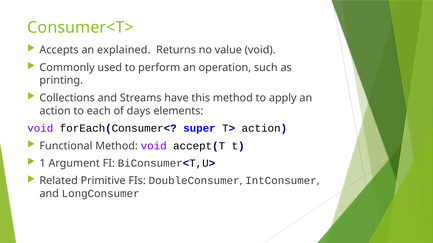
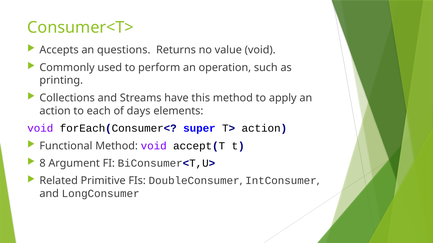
explained: explained -> questions (124, 50)
1: 1 -> 8 (43, 164)
